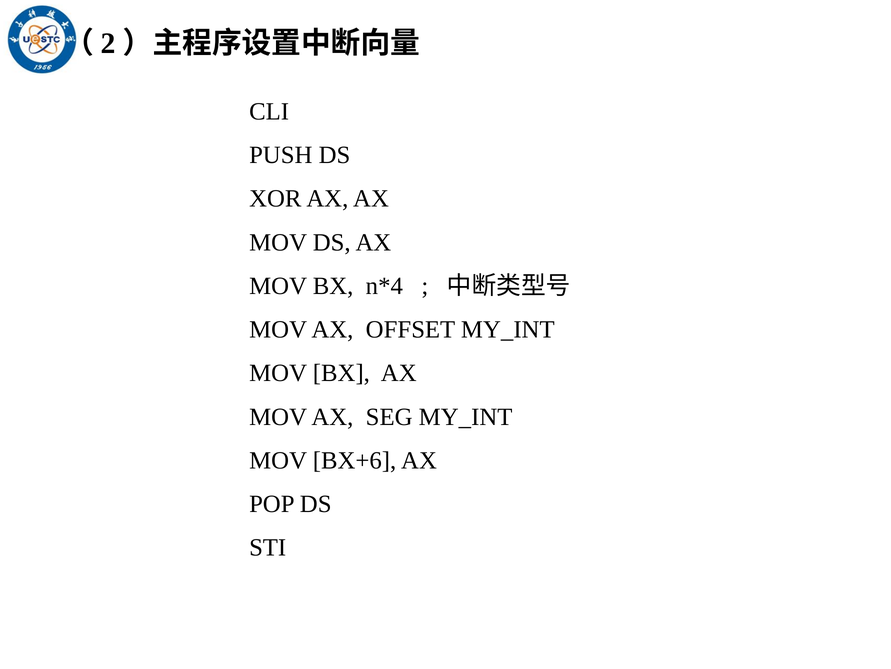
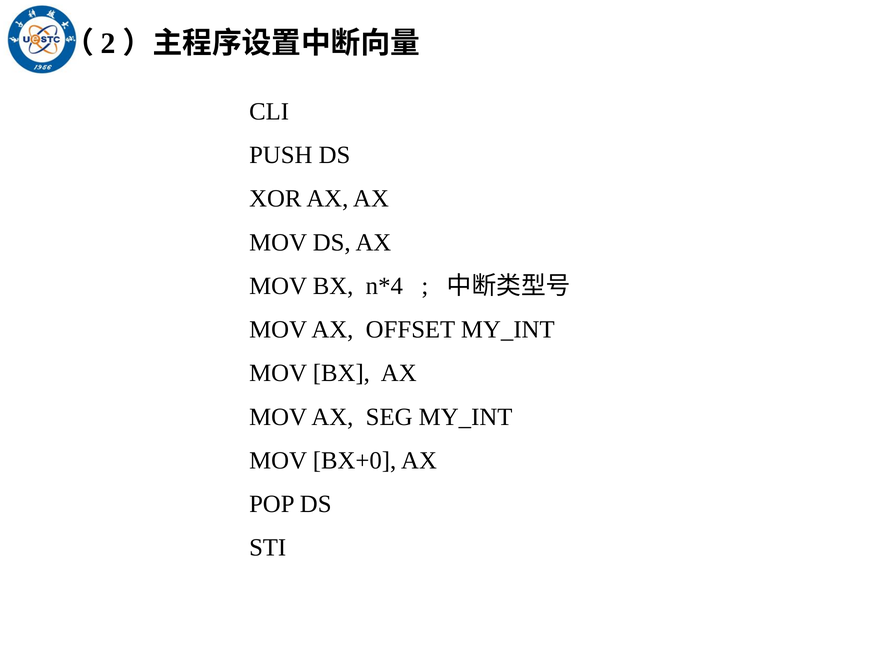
BX+6: BX+6 -> BX+0 (355, 460)
